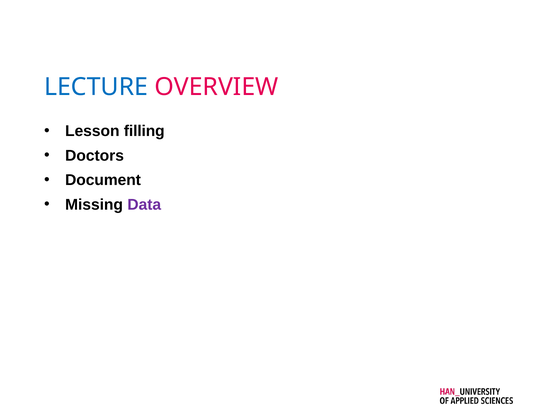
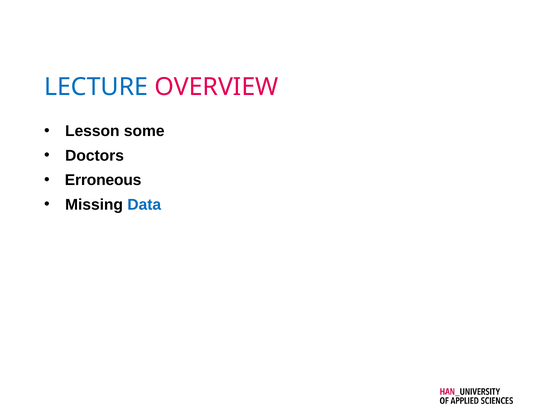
filling: filling -> some (144, 131)
Document: Document -> Erroneous (103, 180)
Data colour: purple -> blue (144, 205)
